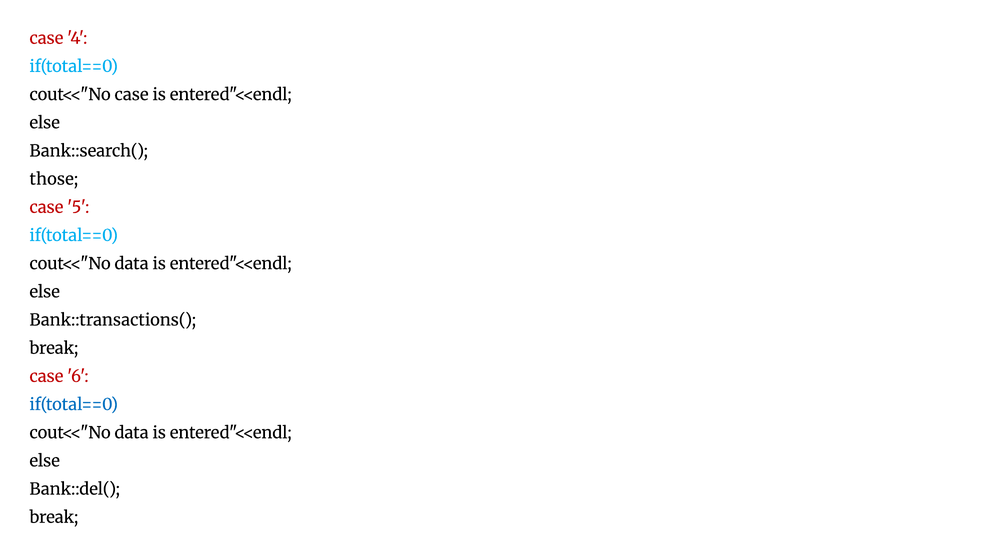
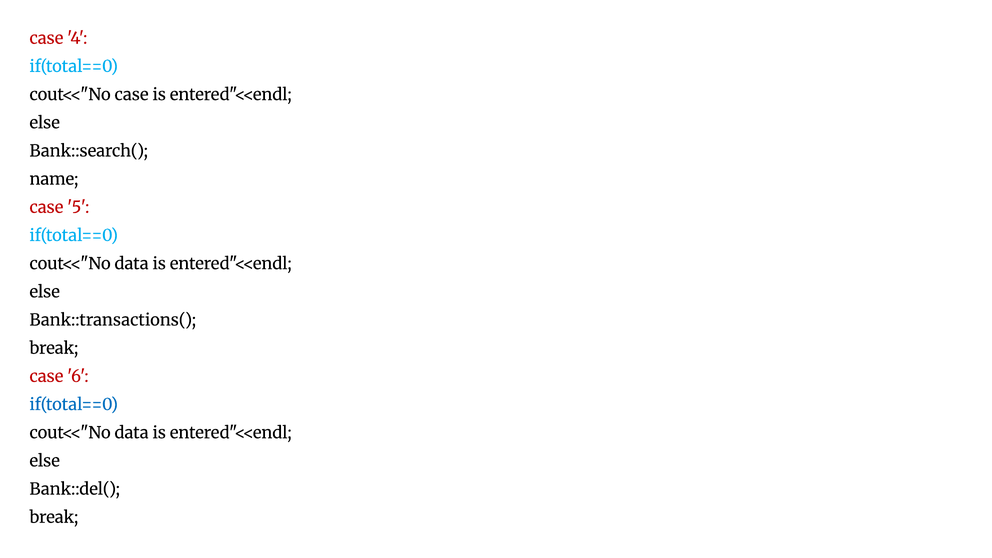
those: those -> name (54, 179)
